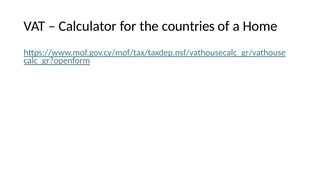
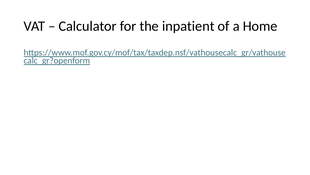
countries: countries -> inpatient (188, 26)
